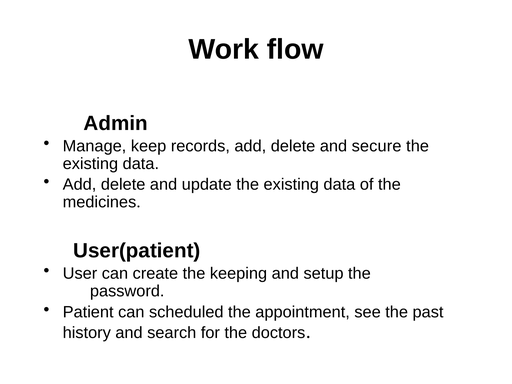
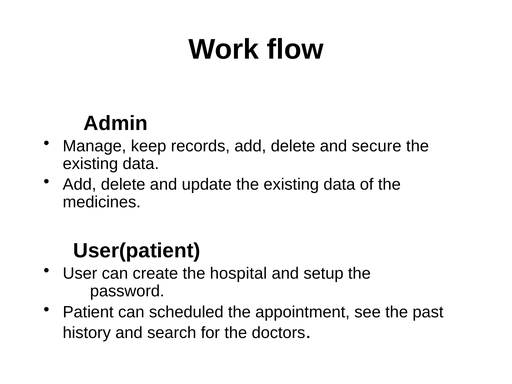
keeping: keeping -> hospital (238, 273)
